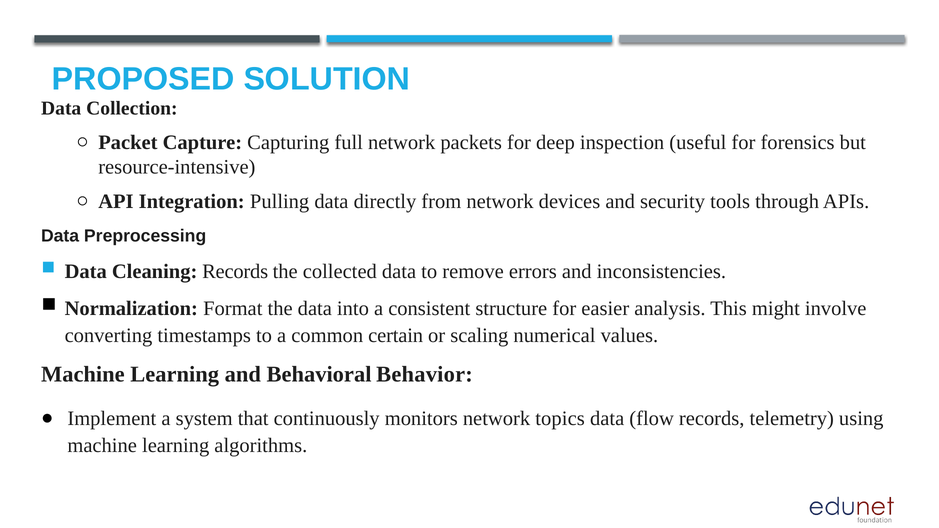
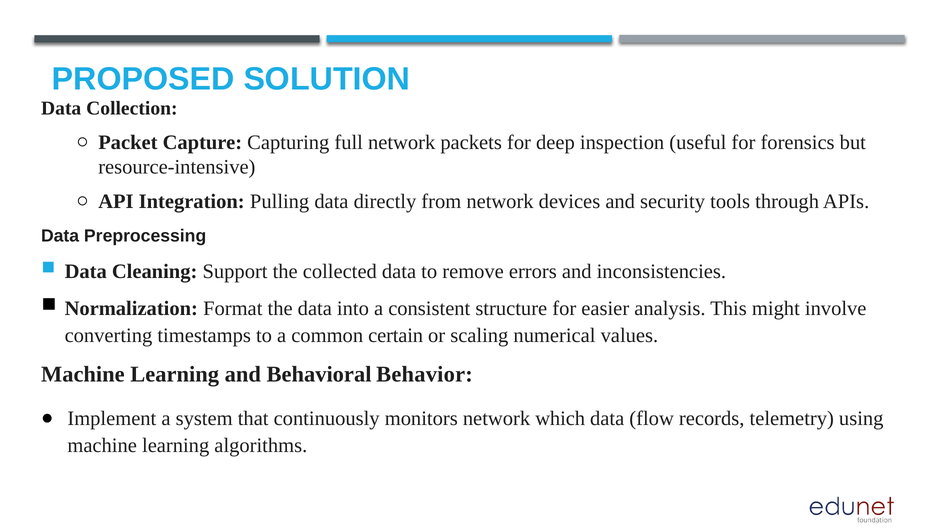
Cleaning Records: Records -> Support (235, 271)
topics: topics -> which (560, 419)
